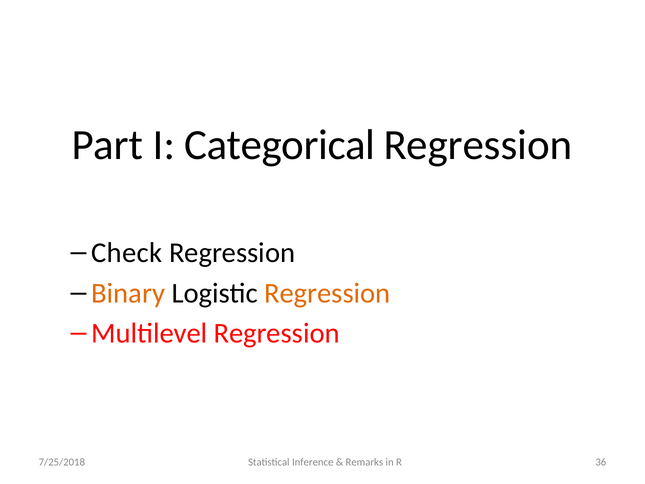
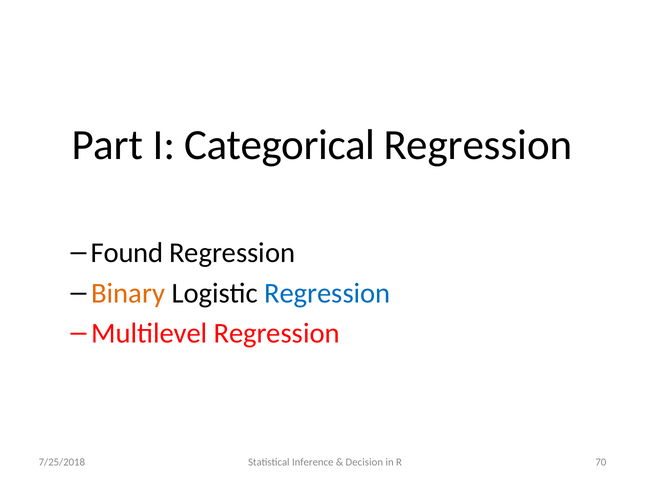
Check: Check -> Found (127, 253)
Regression colour: orange -> blue (327, 293)
Remarks: Remarks -> Decision (364, 462)
36: 36 -> 70 (601, 462)
